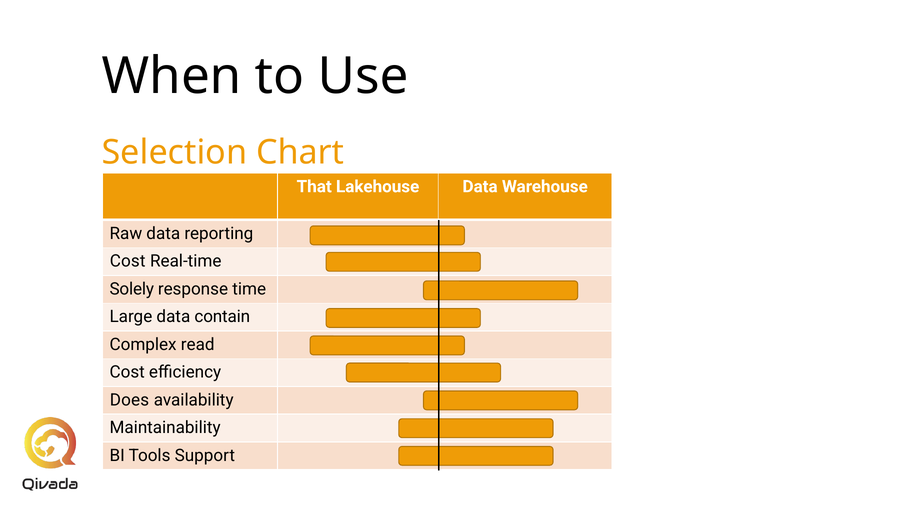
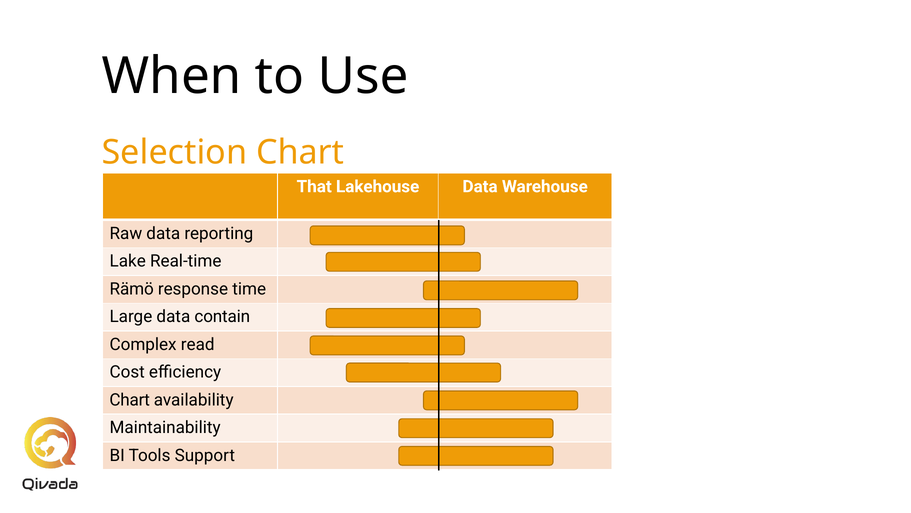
Cost: Cost -> Lake (128, 261)
Solely: Solely -> Rämö (132, 289)
Does: Does -> Chart (130, 400)
